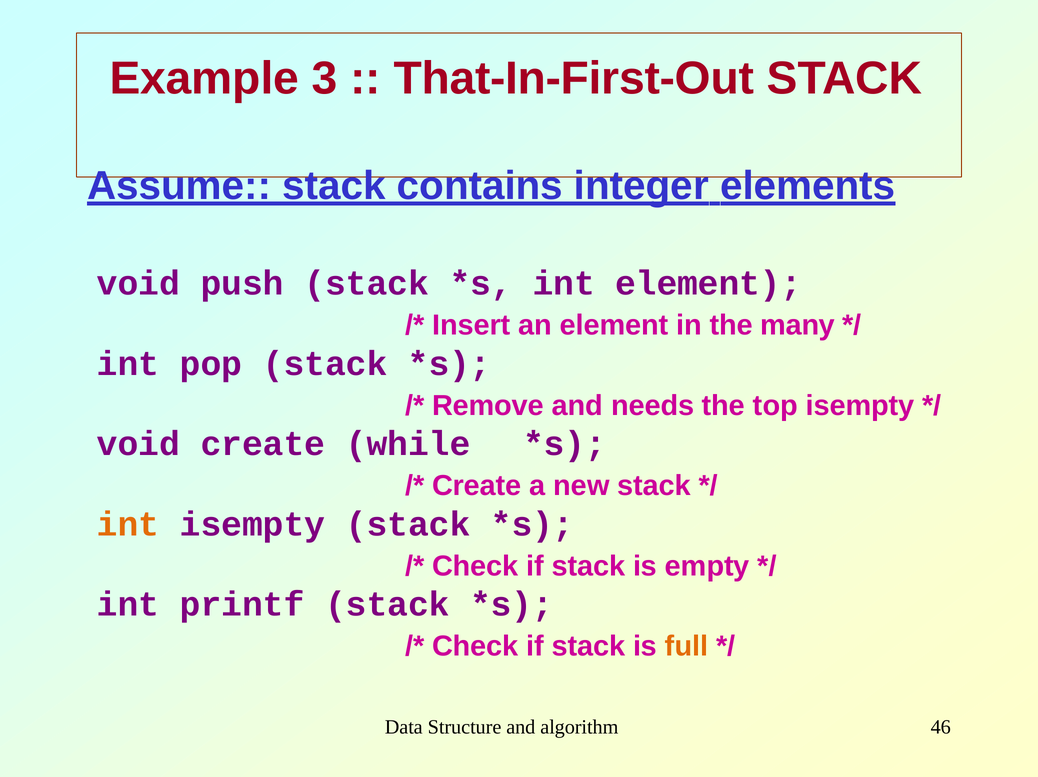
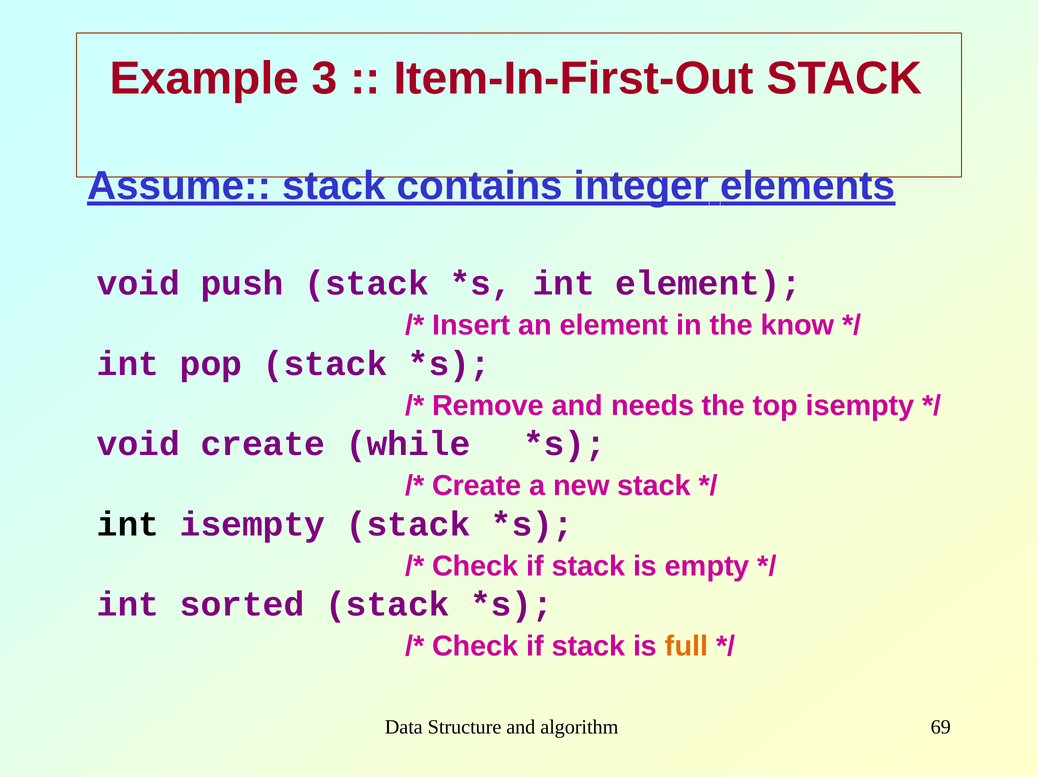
That-In-First-Out: That-In-First-Out -> Item-In-First-Out (574, 78)
many: many -> know (798, 326)
int colour: orange -> black (128, 525)
printf: printf -> sorted (242, 605)
46: 46 -> 69 (941, 728)
